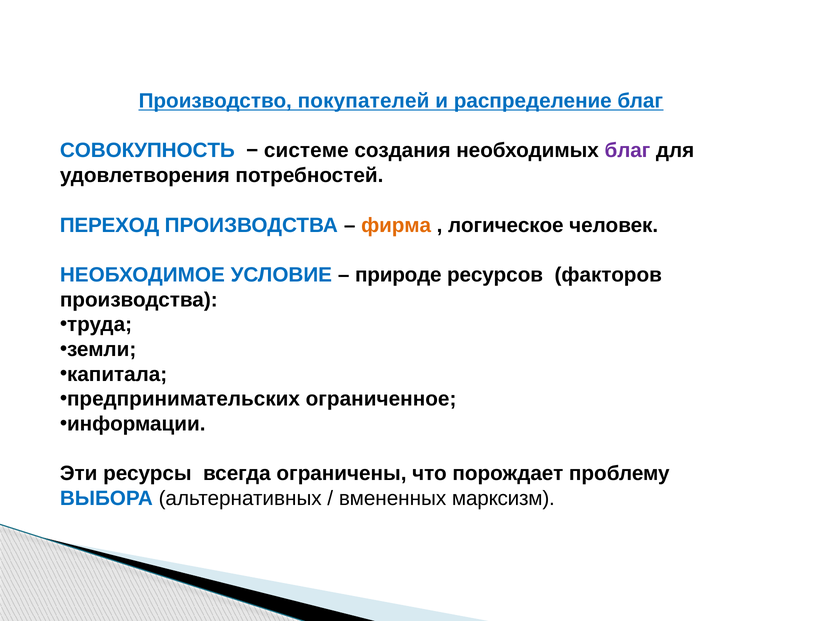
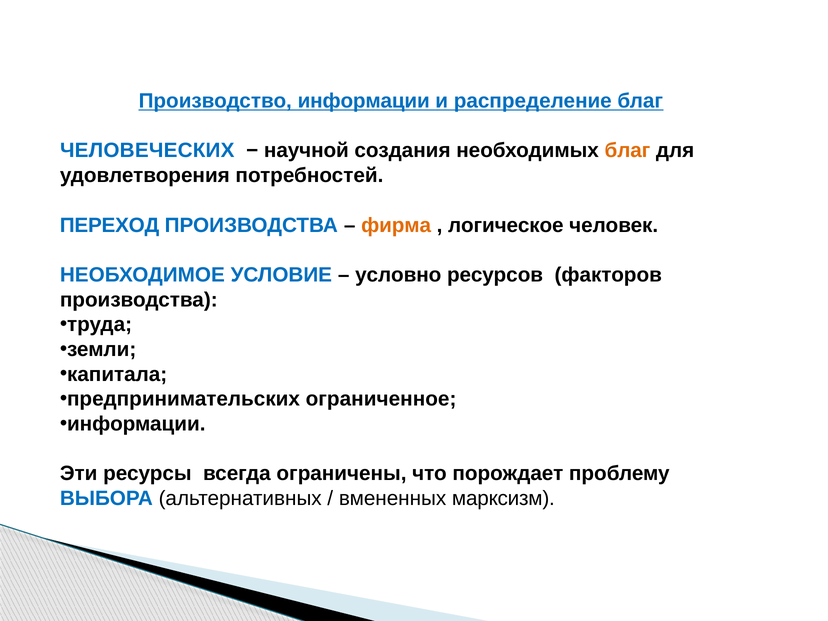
Производство покупателей: покупателей -> информации (364, 101)
СОВОКУПНОСТЬ: СОВОКУПНОСТЬ -> ЧЕЛОВЕЧЕСКИХ (147, 151)
системе: системе -> научной (306, 151)
благ colour: purple -> orange (627, 151)
природе: природе -> условно (398, 275)
